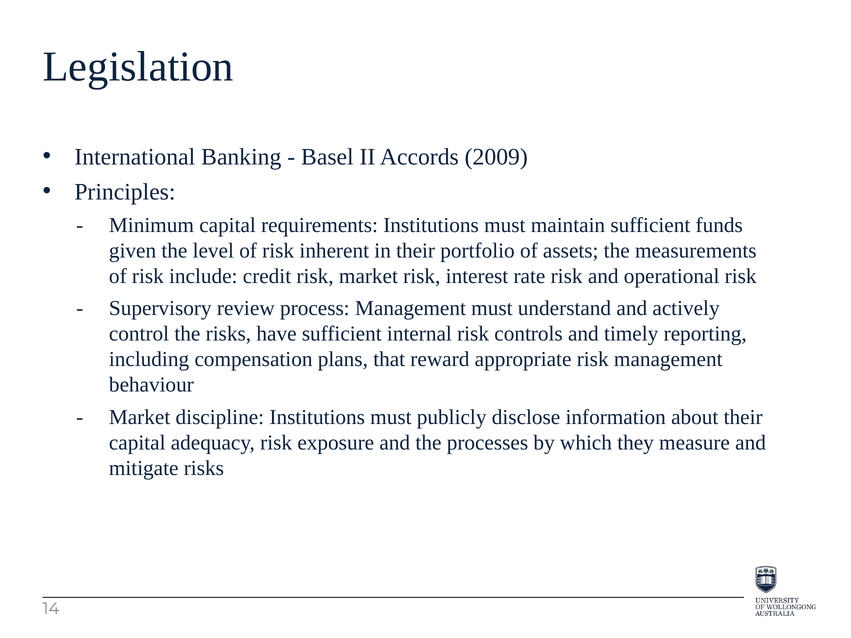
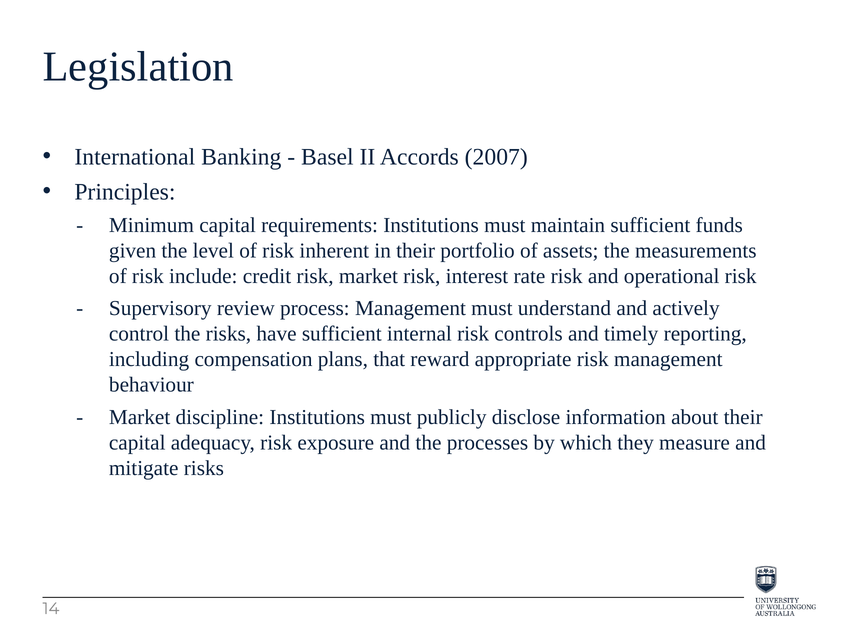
2009: 2009 -> 2007 (496, 157)
